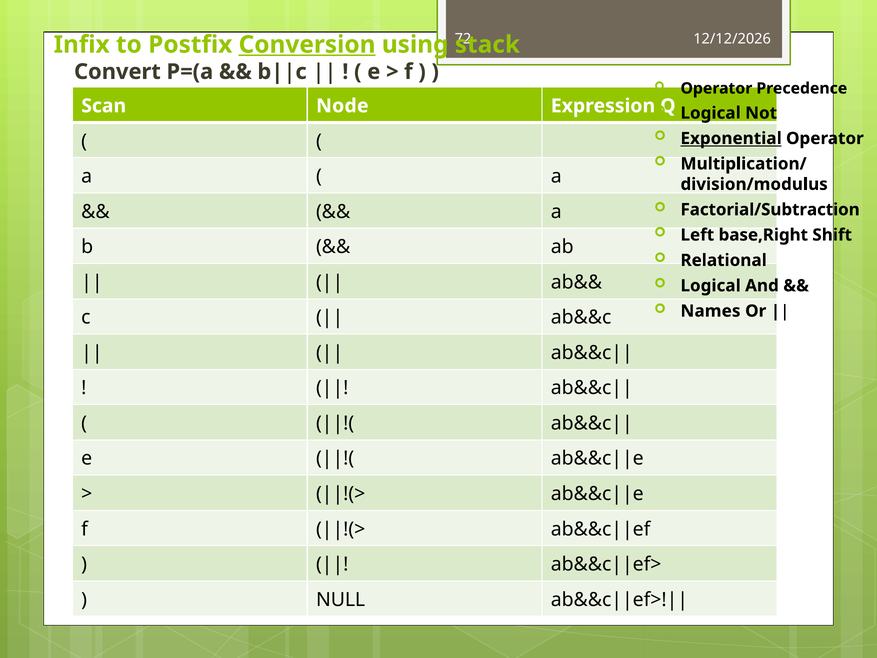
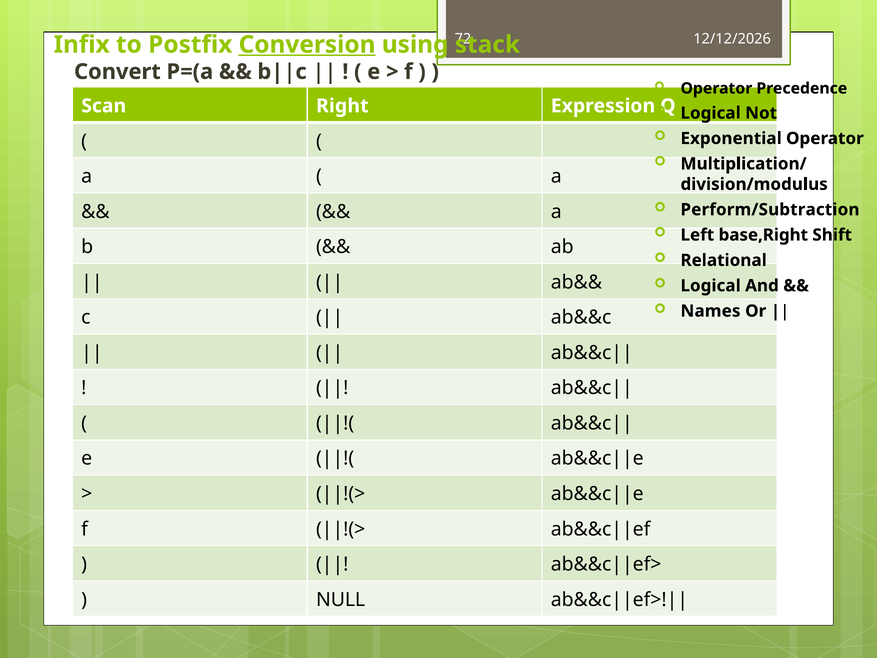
Node: Node -> Right (342, 106)
Exponential underline: present -> none (731, 138)
Factorial/Subtraction: Factorial/Subtraction -> Perform/Subtraction (770, 210)
